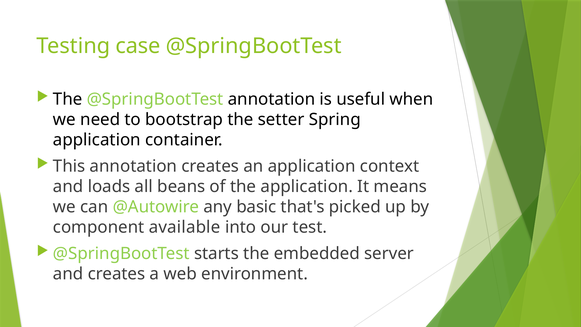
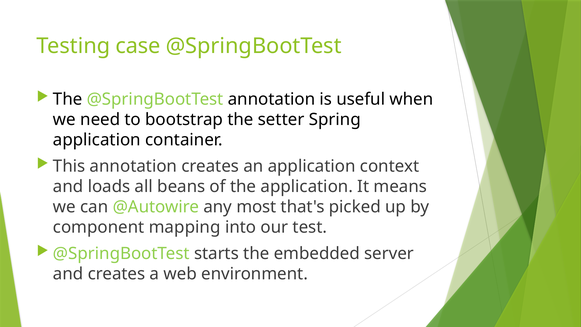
basic: basic -> most (256, 207)
available: available -> mapping (185, 227)
